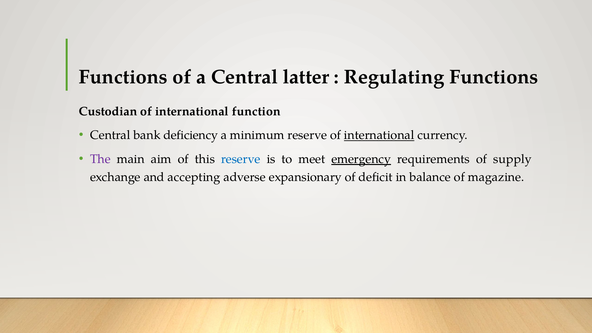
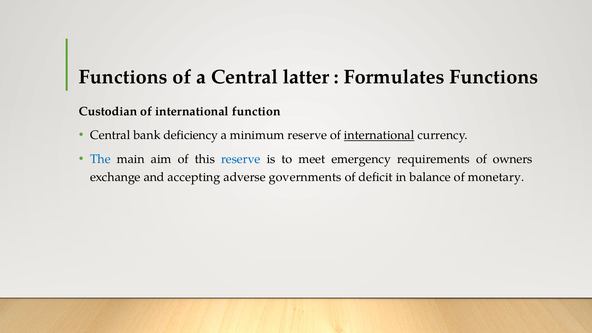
Regulating: Regulating -> Formulates (394, 77)
The colour: purple -> blue (100, 159)
emergency underline: present -> none (361, 159)
supply: supply -> owners (513, 159)
expansionary: expansionary -> governments (305, 177)
magazine: magazine -> monetary (496, 177)
